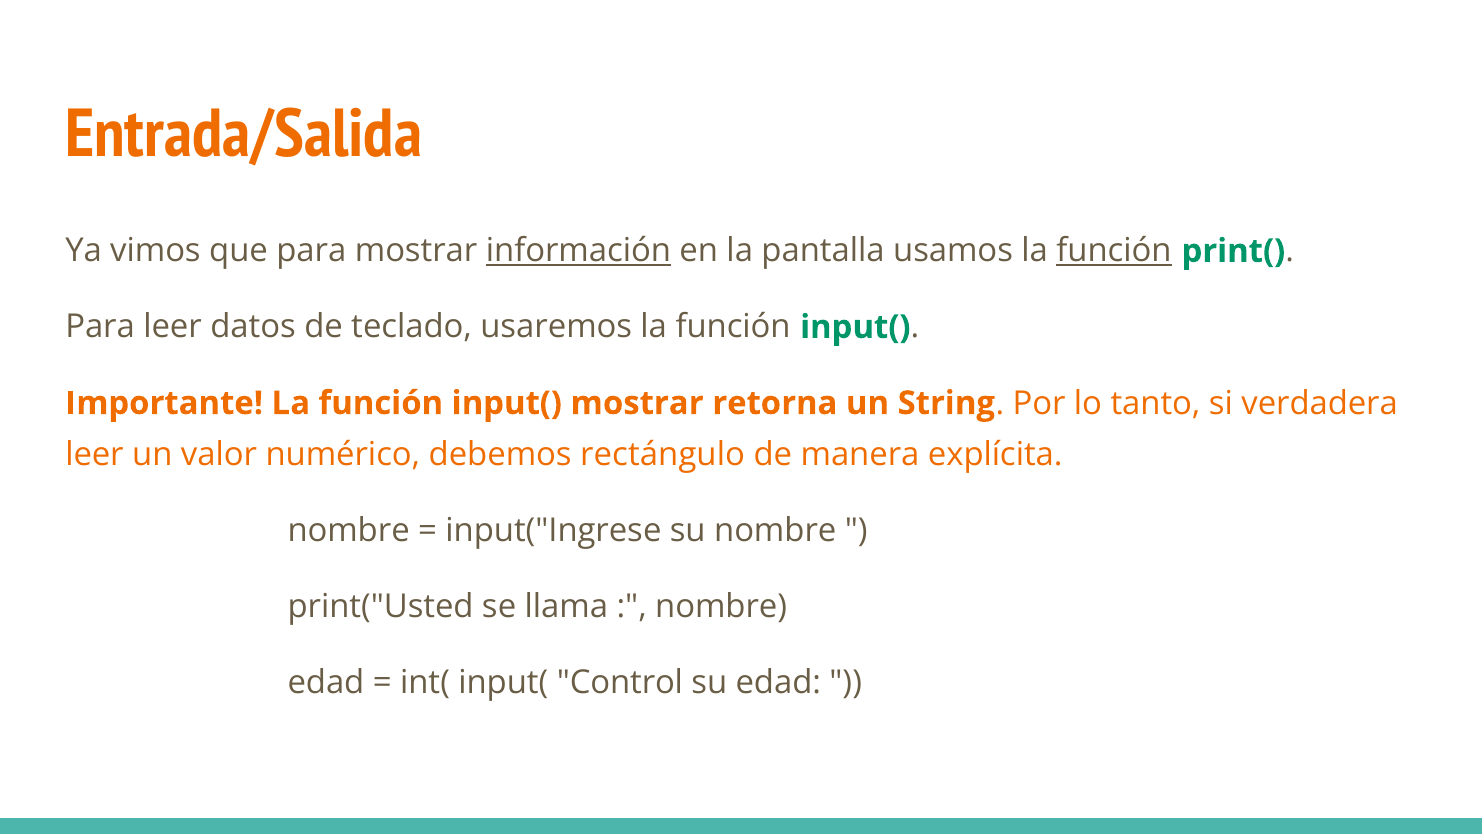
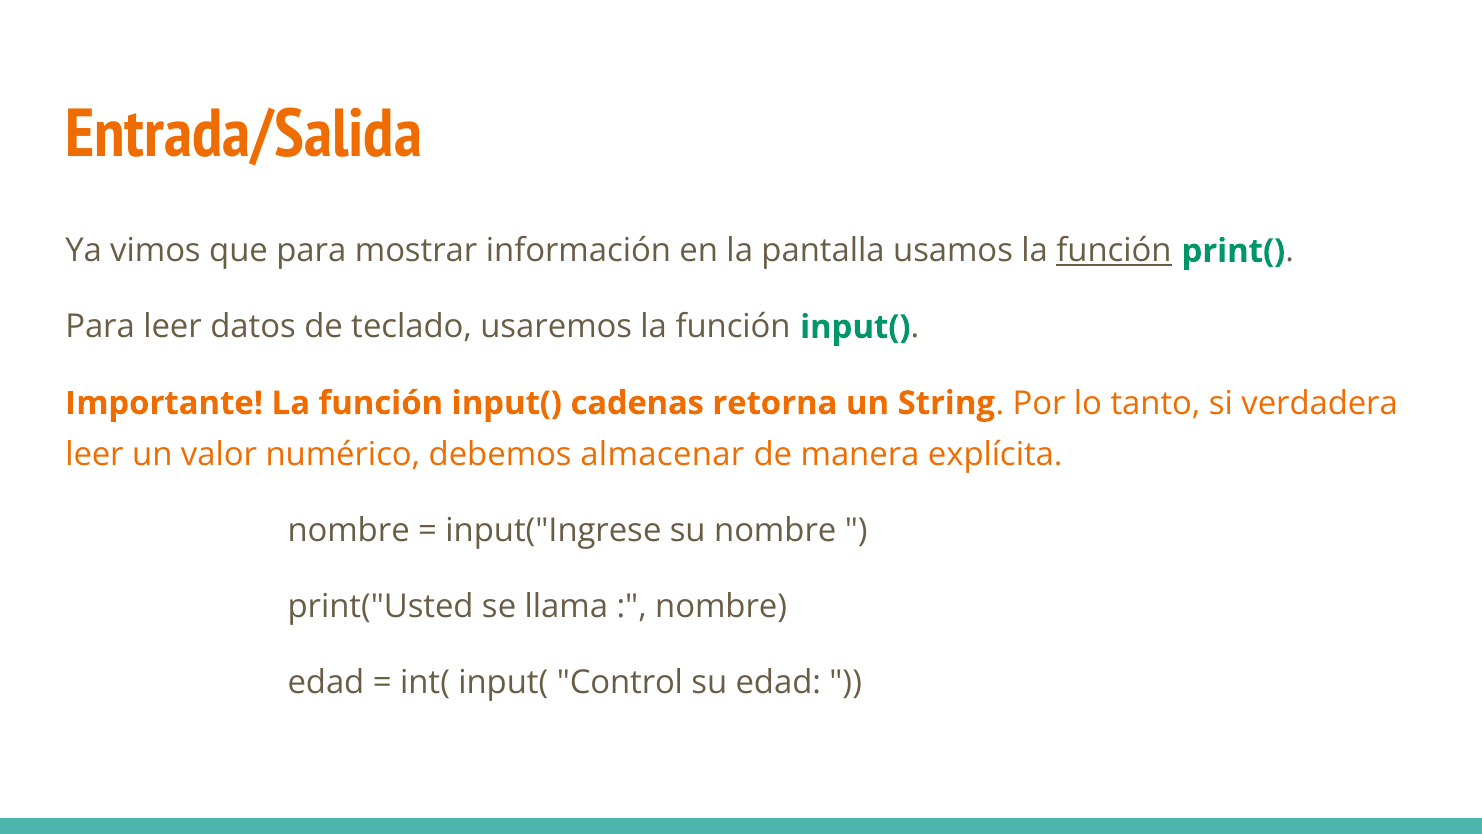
información underline: present -> none (578, 251)
input( mostrar: mostrar -> cadenas (637, 403)
rectángulo: rectángulo -> almacenar (662, 454)
